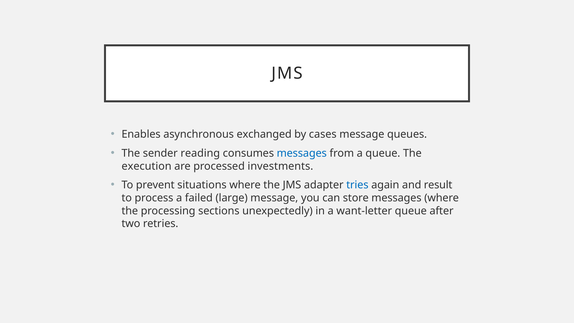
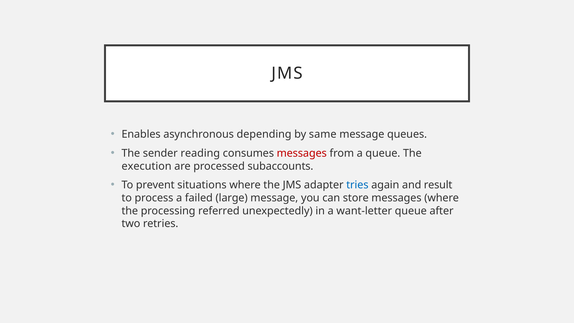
exchanged: exchanged -> depending (264, 134)
cases: cases -> same (323, 134)
messages colour: blue -> red (302, 153)
investments: investments -> subaccounts (280, 166)
sections: sections -> referred (219, 211)
